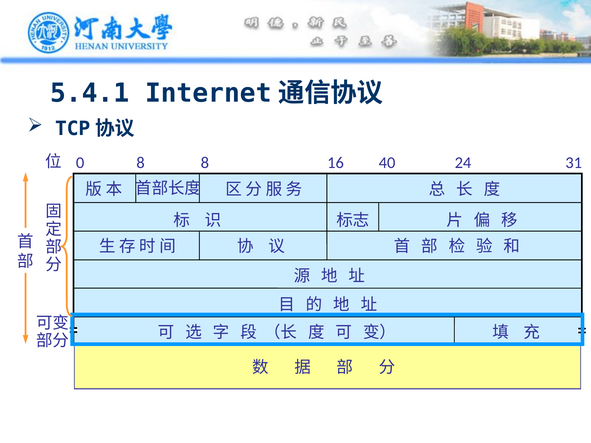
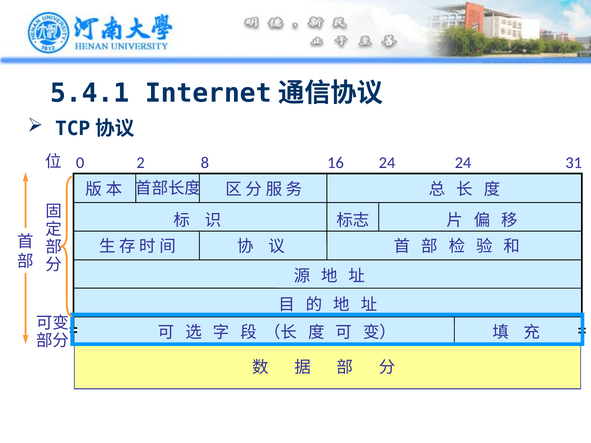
0 8: 8 -> 2 (141, 163)
16 40: 40 -> 24 (387, 163)
